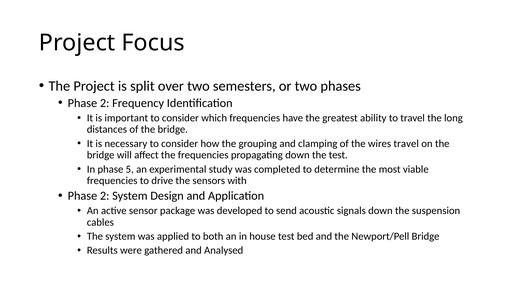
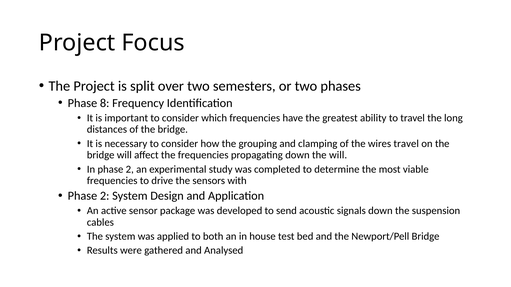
2: 2 -> 8 (105, 103)
the test: test -> will (338, 155)
In phase 5: 5 -> 2 (130, 169)
